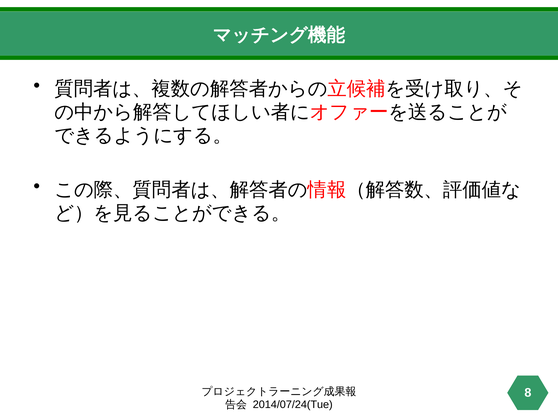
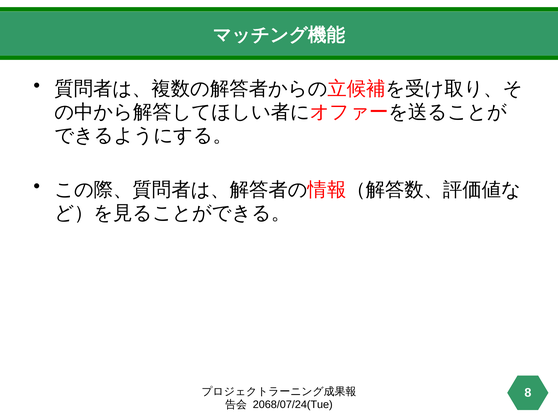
2014/07/24(Tue: 2014/07/24(Tue -> 2068/07/24(Tue (293, 404)
